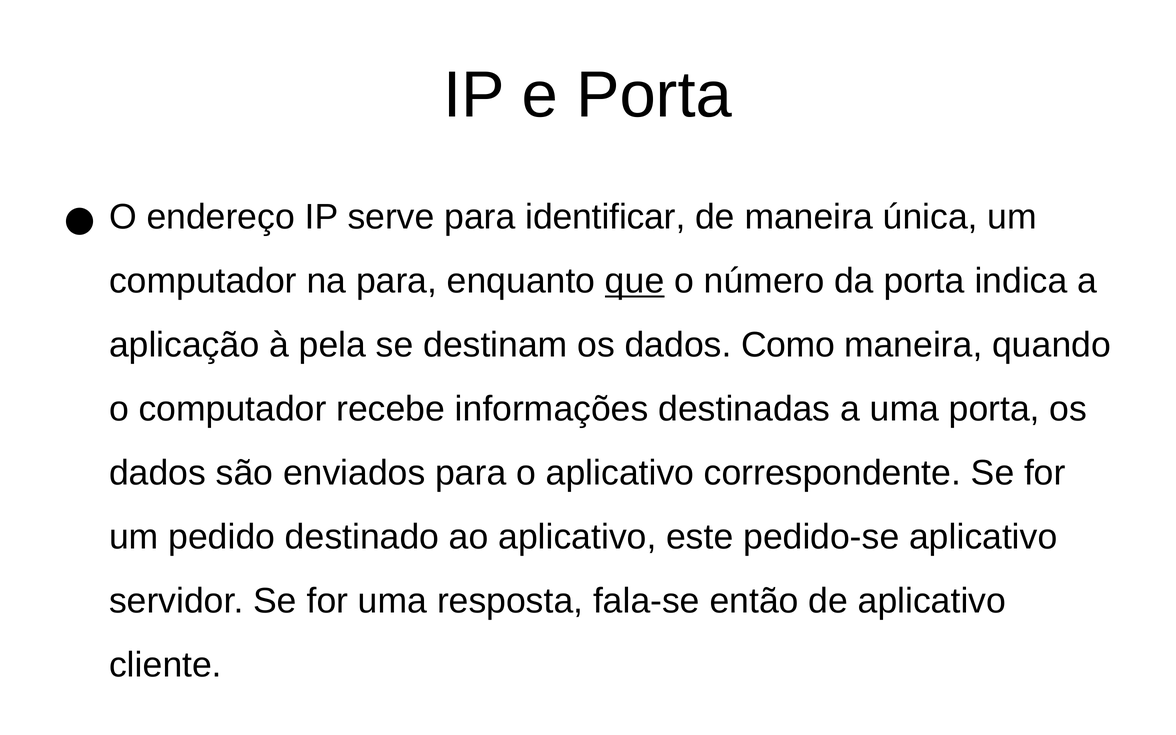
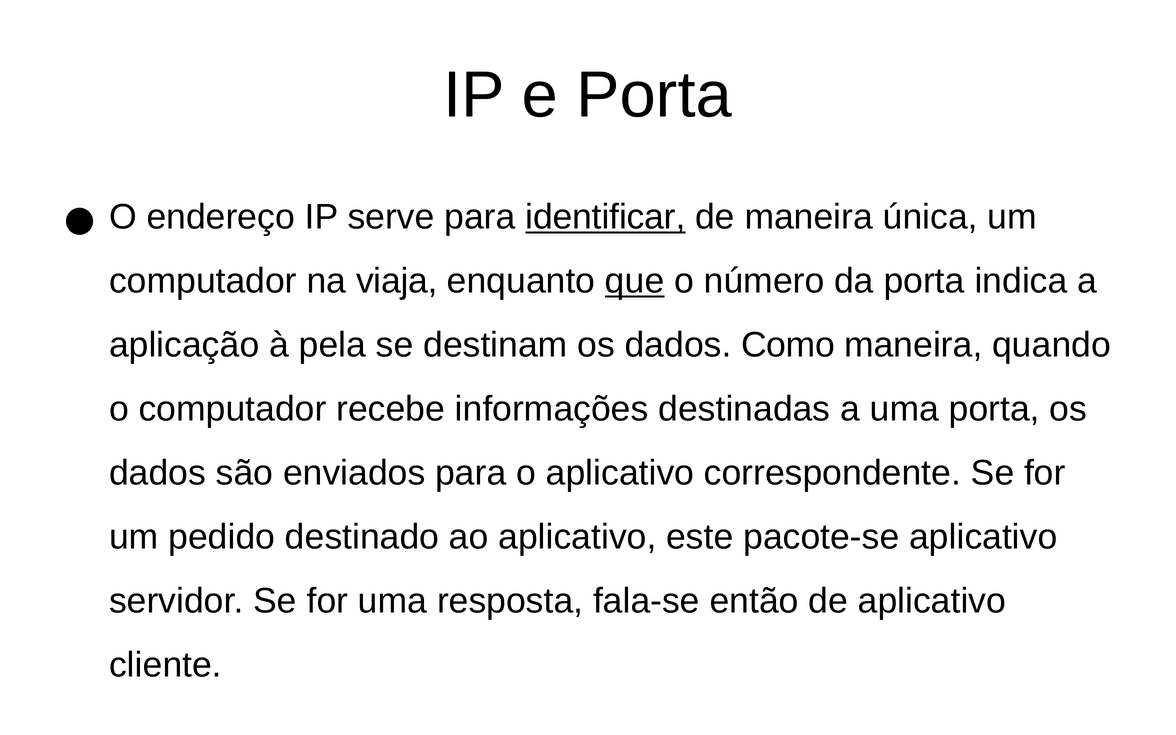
identificar underline: none -> present (605, 217)
na para: para -> viaja (397, 281)
pedido-se: pedido-se -> pacote-se (821, 537)
